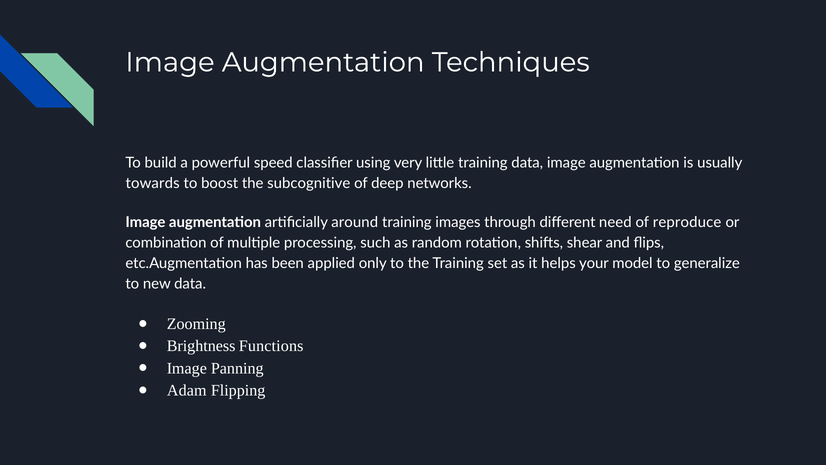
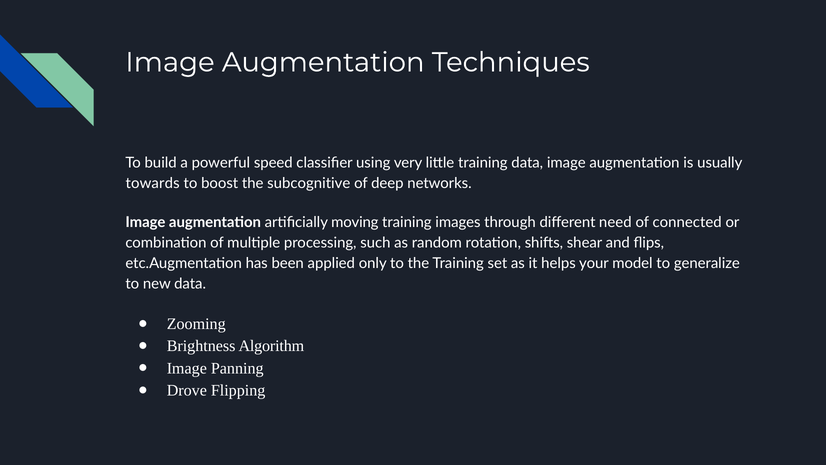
around: around -> moving (355, 222)
reproduce: reproduce -> connected (687, 222)
Functions: Functions -> Algorithm (271, 346)
Adam: Adam -> Drove (187, 390)
